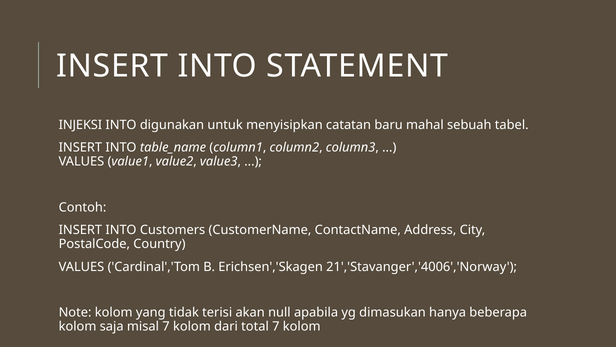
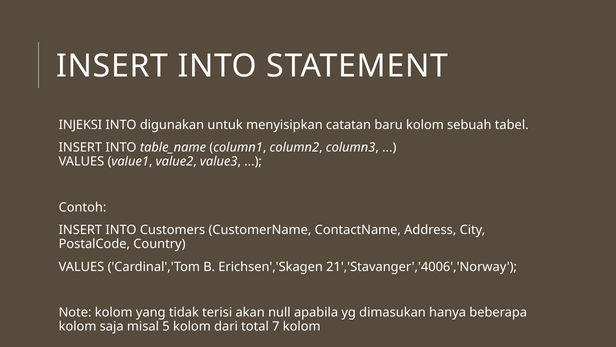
baru mahal: mahal -> kolom (425, 125)
misal 7: 7 -> 5 (166, 326)
